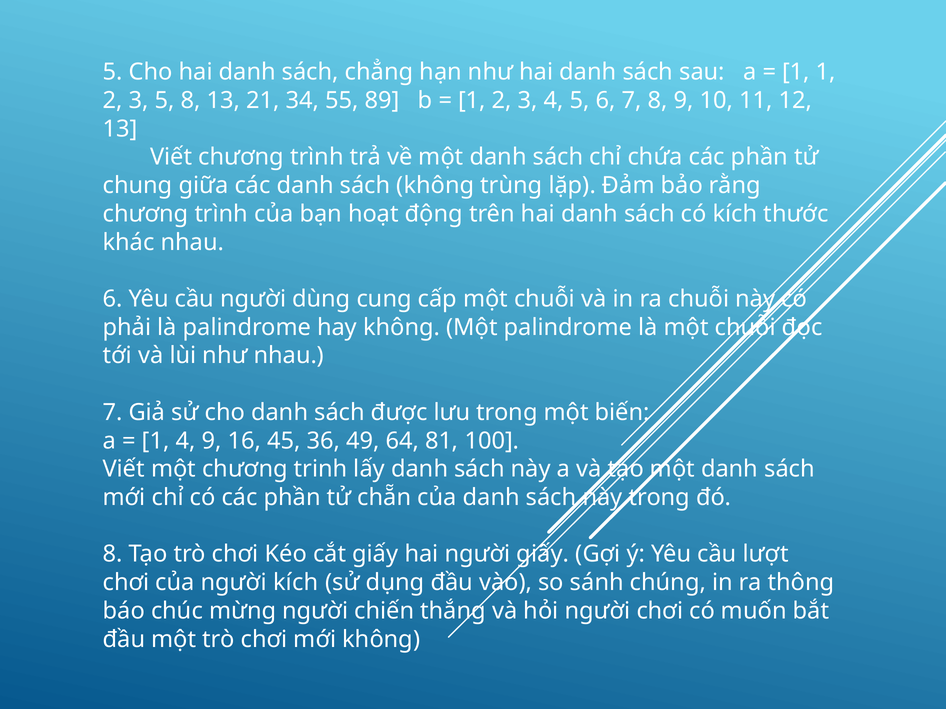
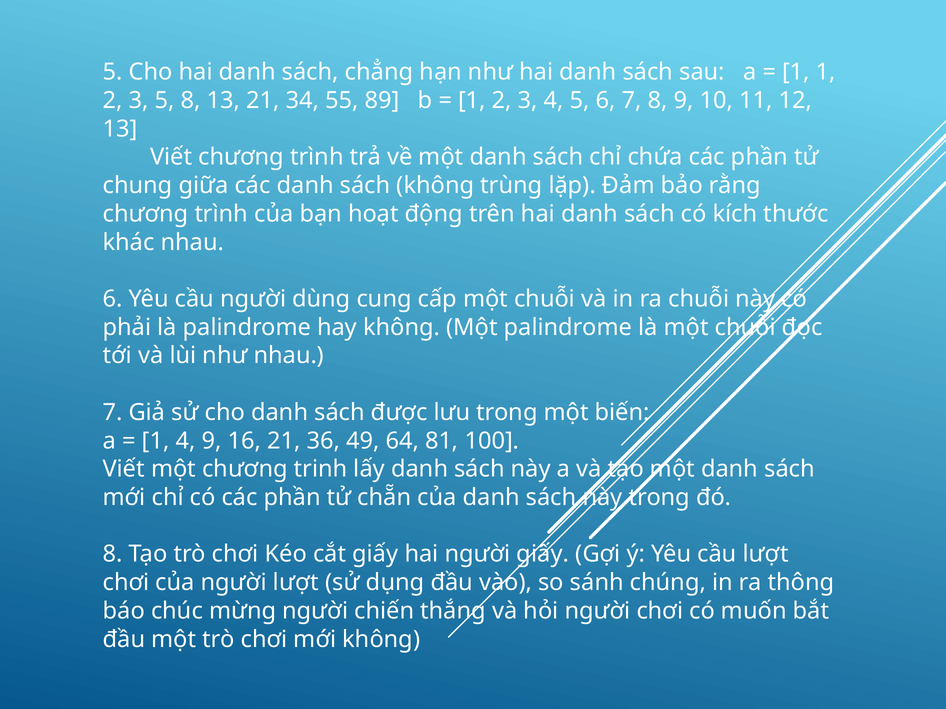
16 45: 45 -> 21 (284, 441)
người kích: kích -> lượt (296, 583)
